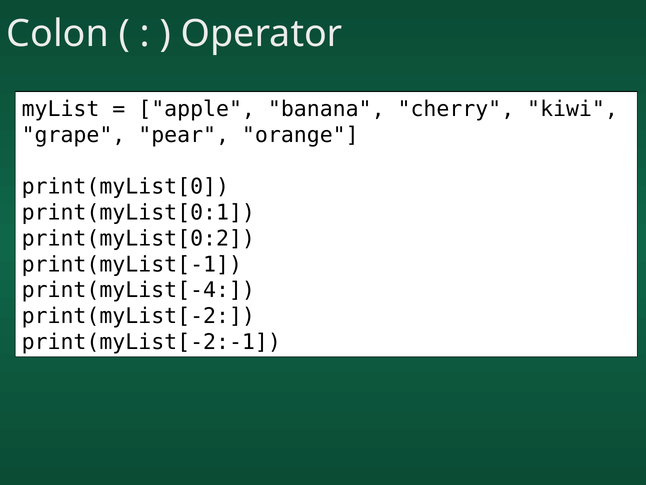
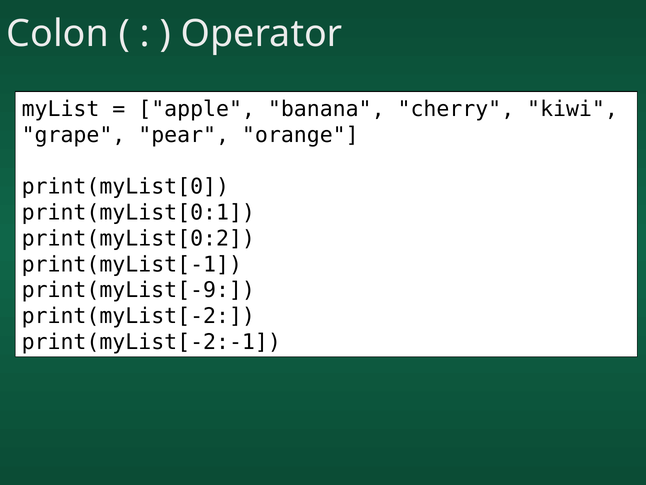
print(myList[-4: print(myList[-4 -> print(myList[-9 (138, 290)
